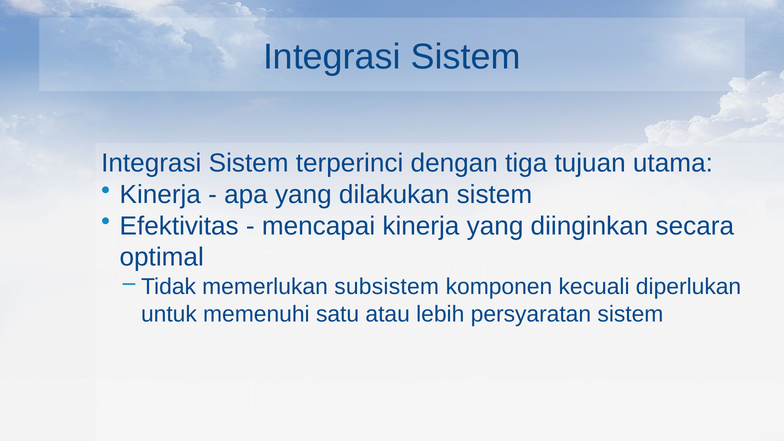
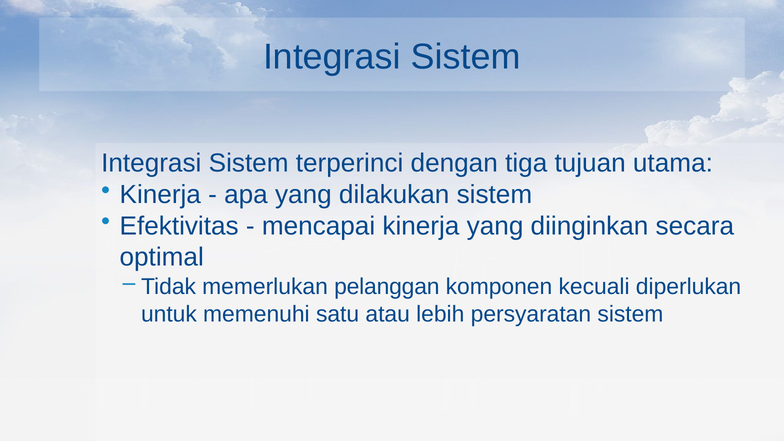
subsistem: subsistem -> pelanggan (387, 287)
